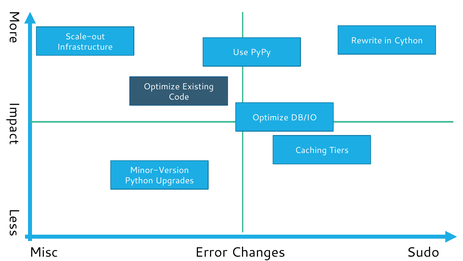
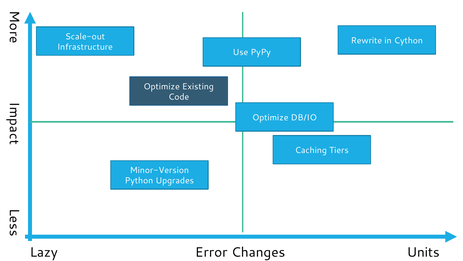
Misc: Misc -> Lazy (44, 252)
Sudo: Sudo -> Units (423, 252)
